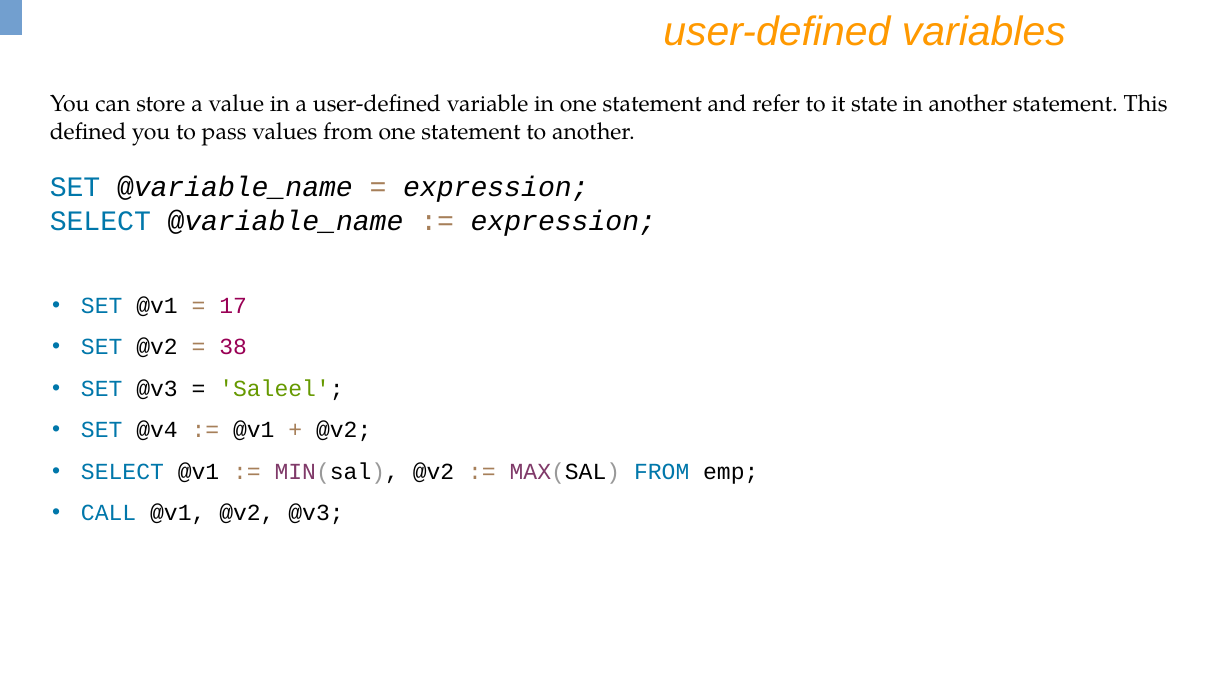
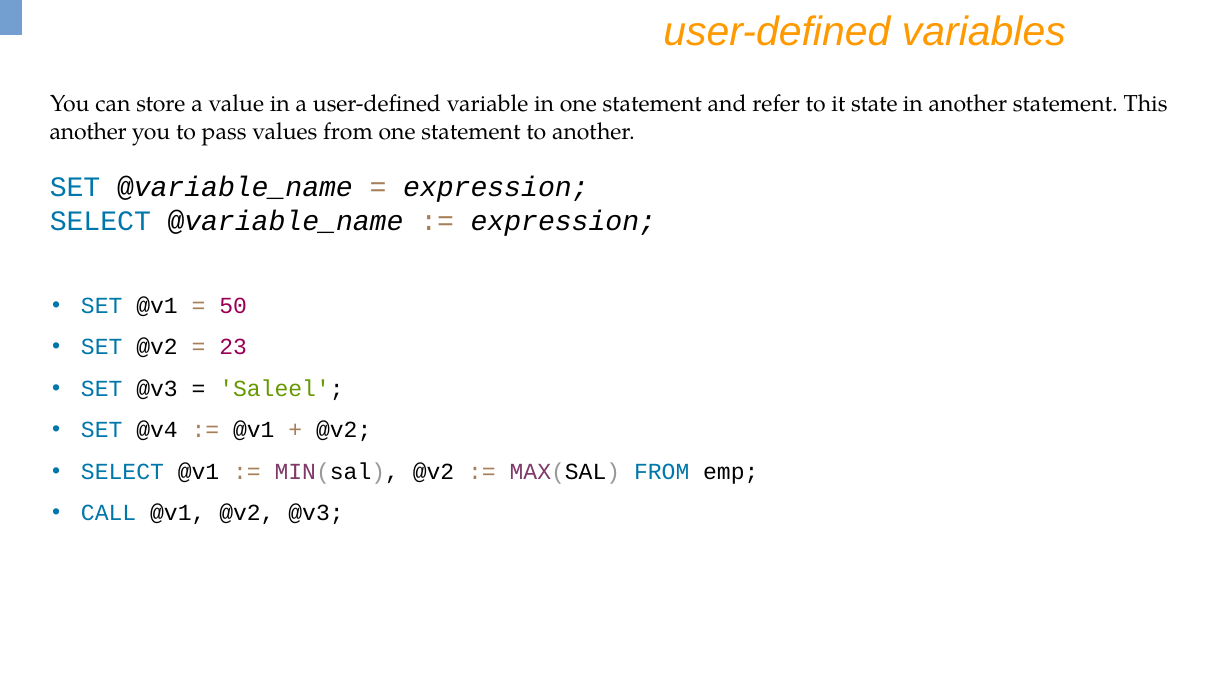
defined: defined -> another (88, 132)
17: 17 -> 50 (233, 306)
38: 38 -> 23 (233, 347)
